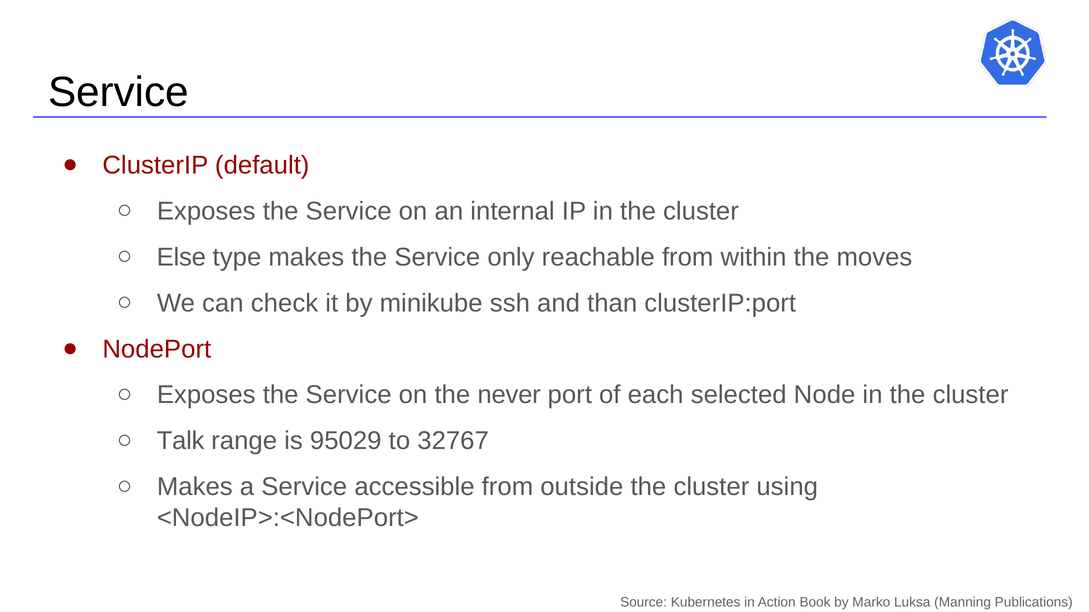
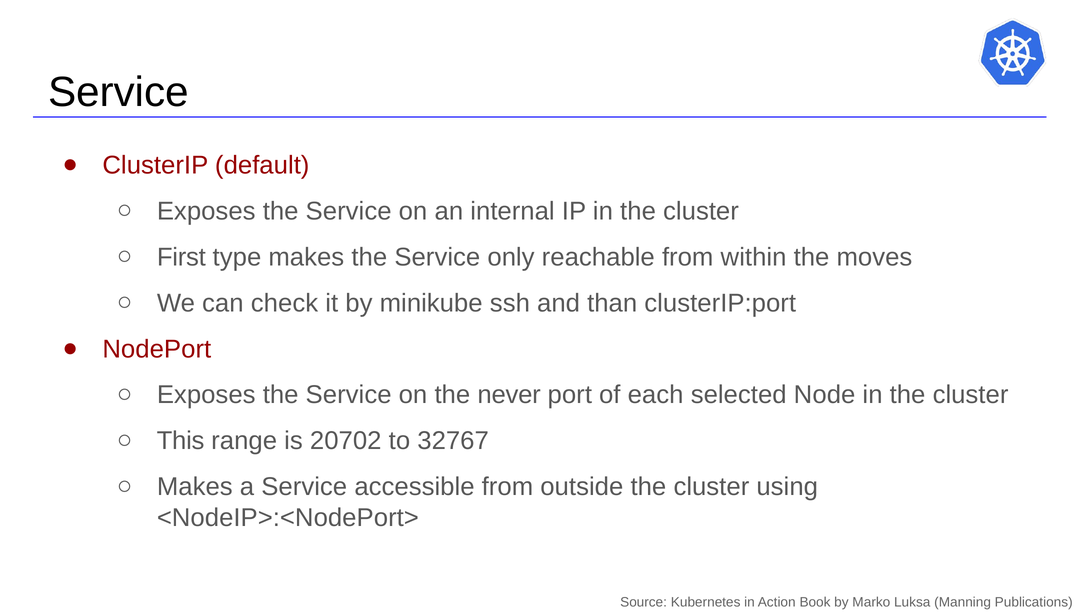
Else: Else -> First (181, 257)
Talk: Talk -> This (181, 441)
95029: 95029 -> 20702 (346, 441)
